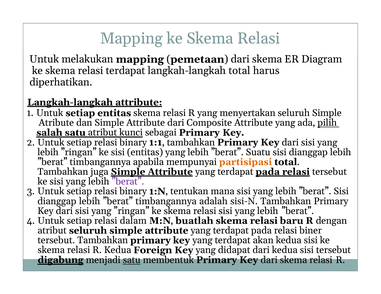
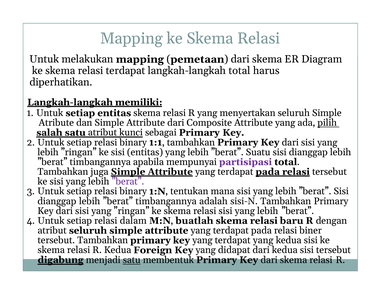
Langkah-langkah attribute: attribute -> memiliki (139, 102)
partisipasi colour: orange -> purple (246, 162)
terdapat akan: akan -> yang (263, 241)
